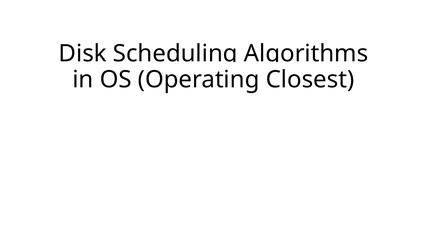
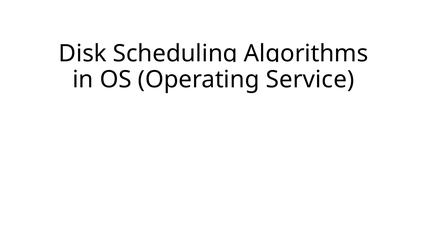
Closest: Closest -> Service (310, 80)
